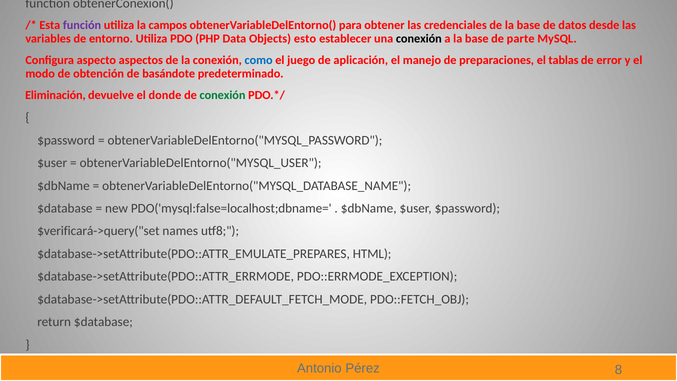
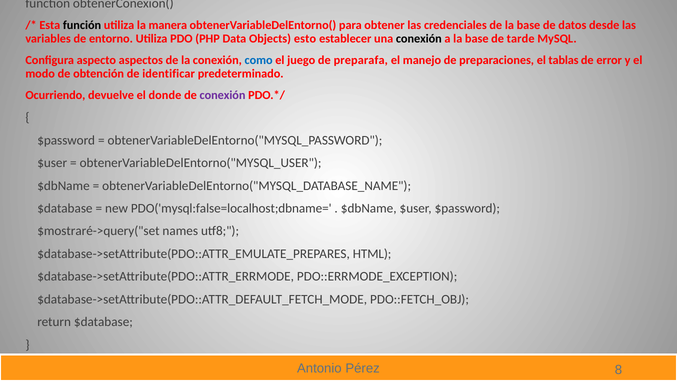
función colour: purple -> black (82, 25)
campos: campos -> manera (168, 25)
parte: parte -> tarde (521, 39)
aplicación: aplicación -> preparafa (361, 60)
basándote: basándote -> identificar (169, 74)
Eliminación: Eliminación -> Ocurriendo (55, 95)
conexión colour: green -> purple (223, 95)
$verificará->query("set: $verificará->query("set -> $mostraré->query("set (98, 231)
